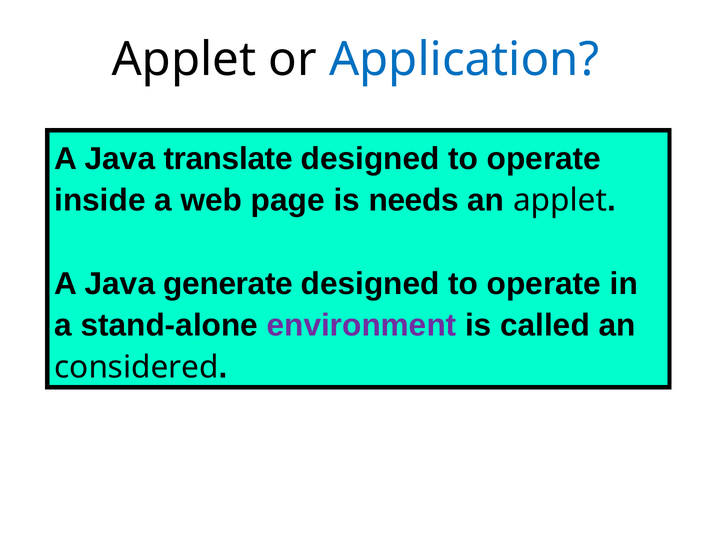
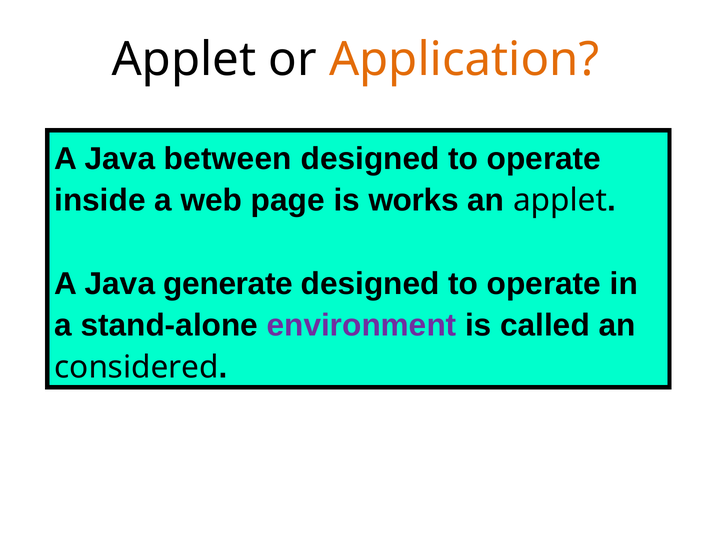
Application colour: blue -> orange (464, 60)
translate: translate -> between (228, 159)
needs: needs -> works (414, 200)
